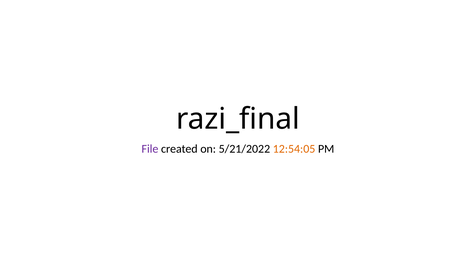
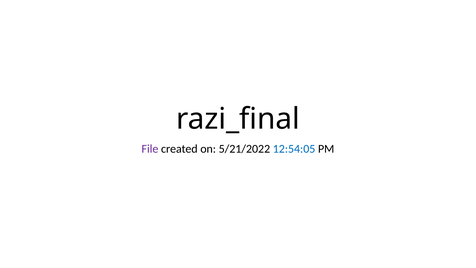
12:54:05 colour: orange -> blue (294, 149)
